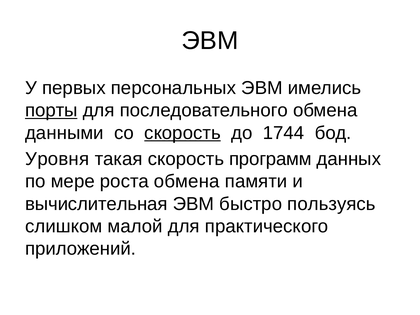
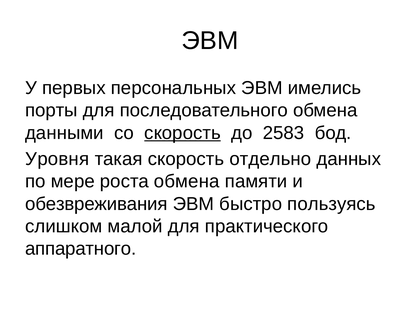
порты underline: present -> none (51, 110)
1744: 1744 -> 2583 (284, 133)
программ: программ -> отдельно (270, 159)
вычислительная: вычислительная -> обезвреживания (96, 204)
приложений: приложений -> аппаратного (81, 249)
